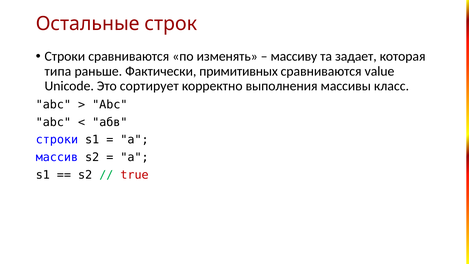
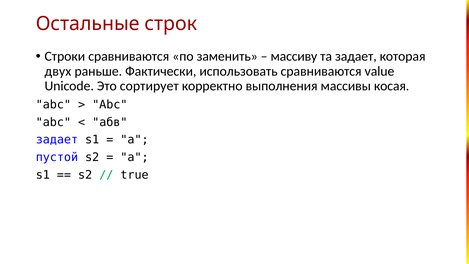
изменять: изменять -> заменить (227, 56)
типа: типа -> двух (58, 71)
примитивных: примитивных -> использовать (239, 71)
класс: класс -> косая (392, 86)
строки: строки -> задает (57, 140)
массив: массив -> пустой (57, 157)
true colour: red -> black (135, 175)
